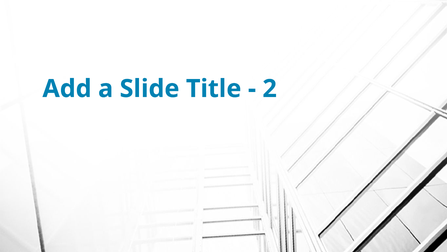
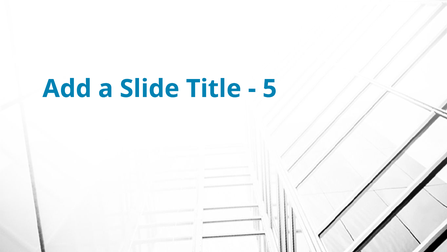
2: 2 -> 5 (270, 89)
